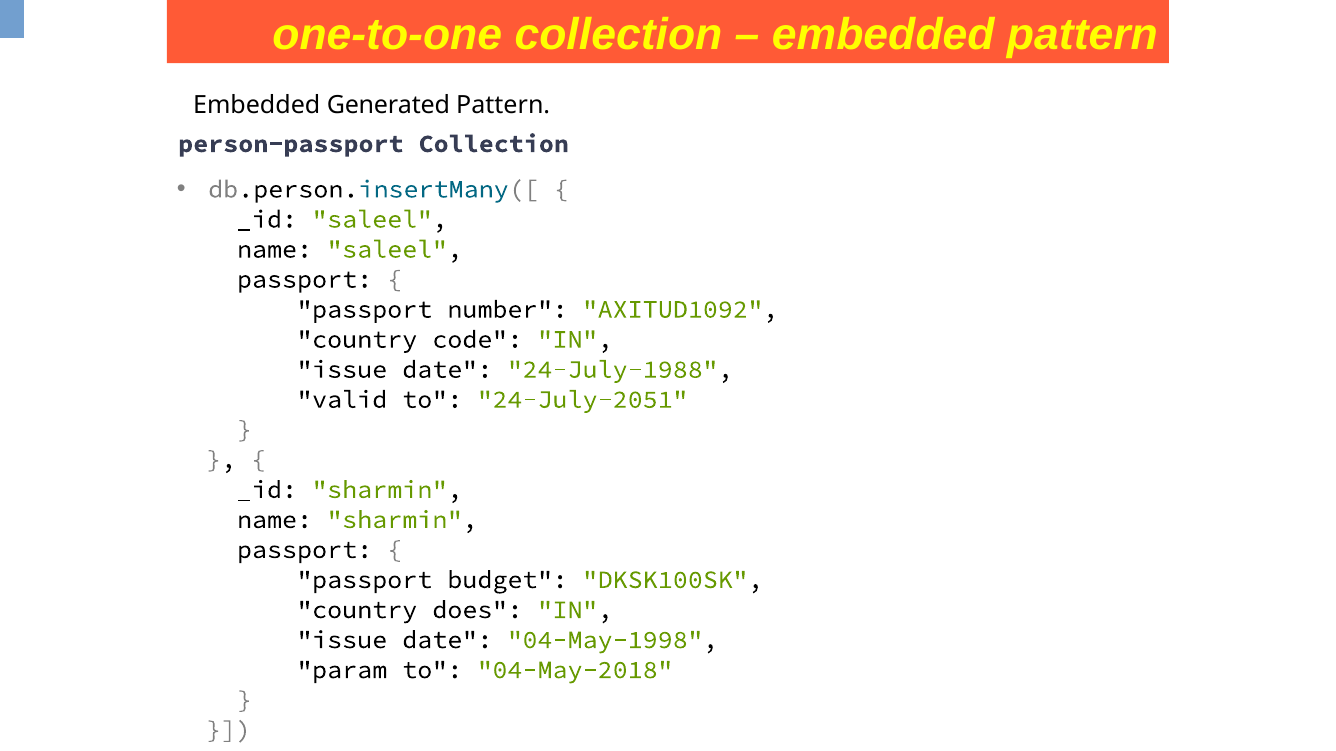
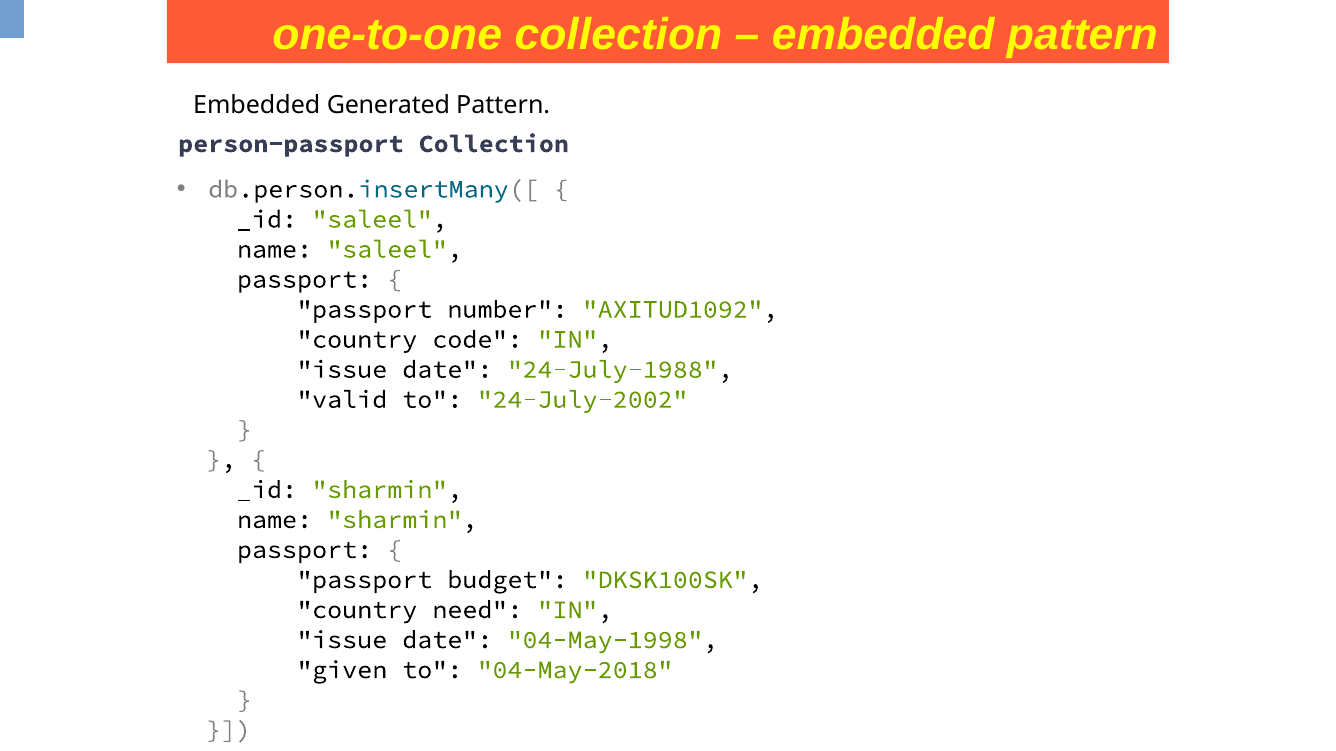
24-July-2051: 24-July-2051 -> 24-July-2002 (583, 400)
does: does -> need (477, 610)
param: param -> given (342, 670)
